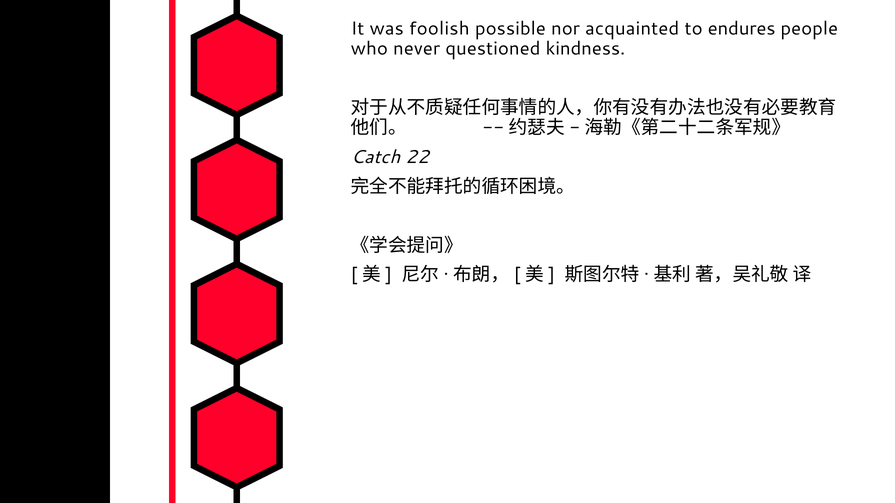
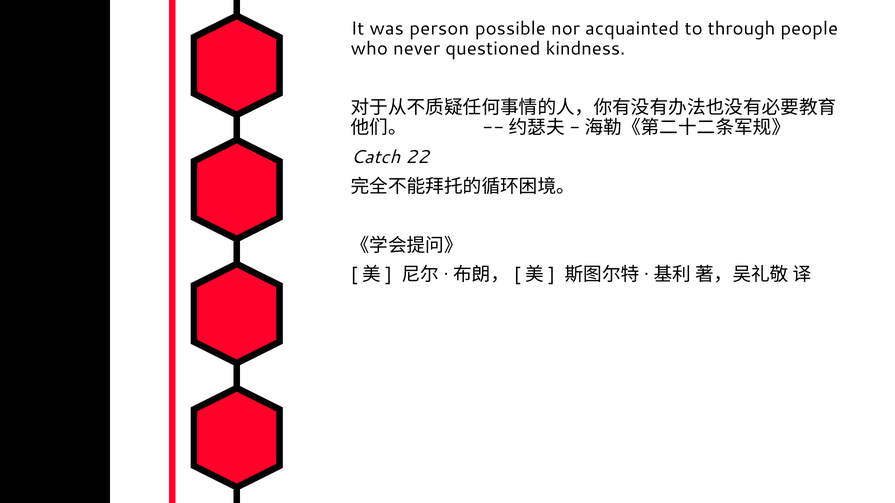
foolish: foolish -> person (439, 29)
endures: endures -> through (742, 29)
